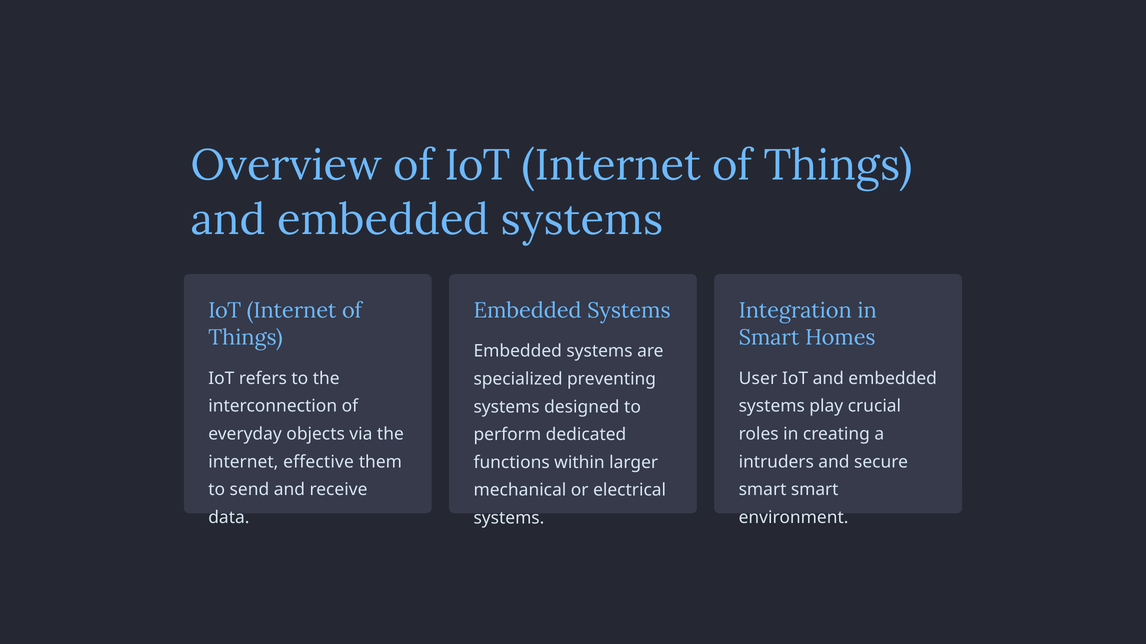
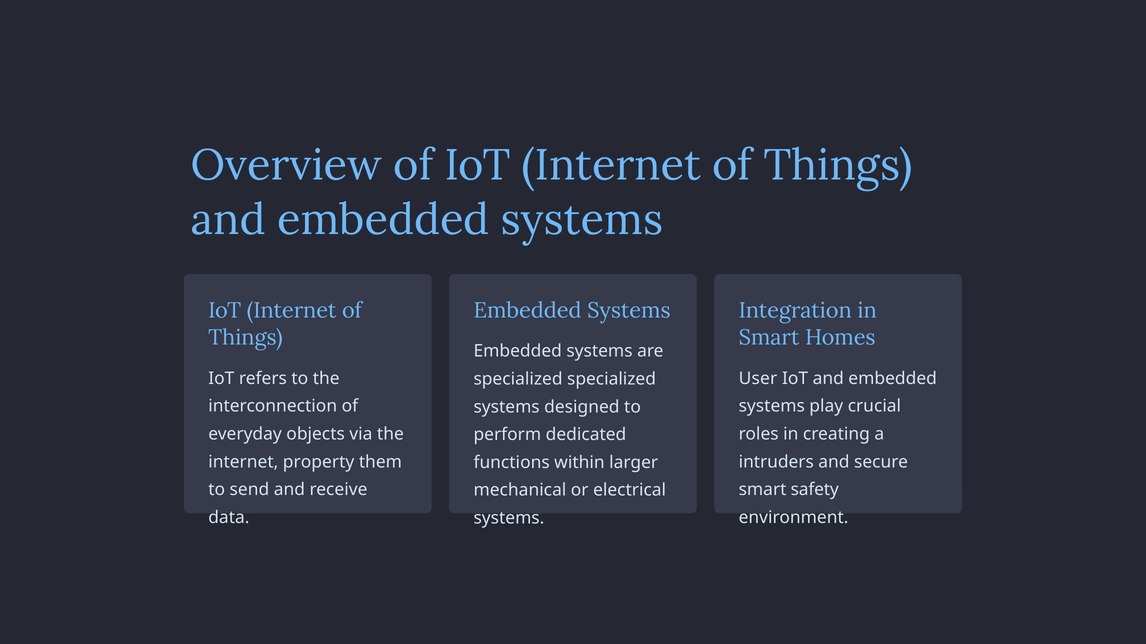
specialized preventing: preventing -> specialized (612, 379)
effective: effective -> property (319, 462)
smart smart: smart -> safety (815, 490)
